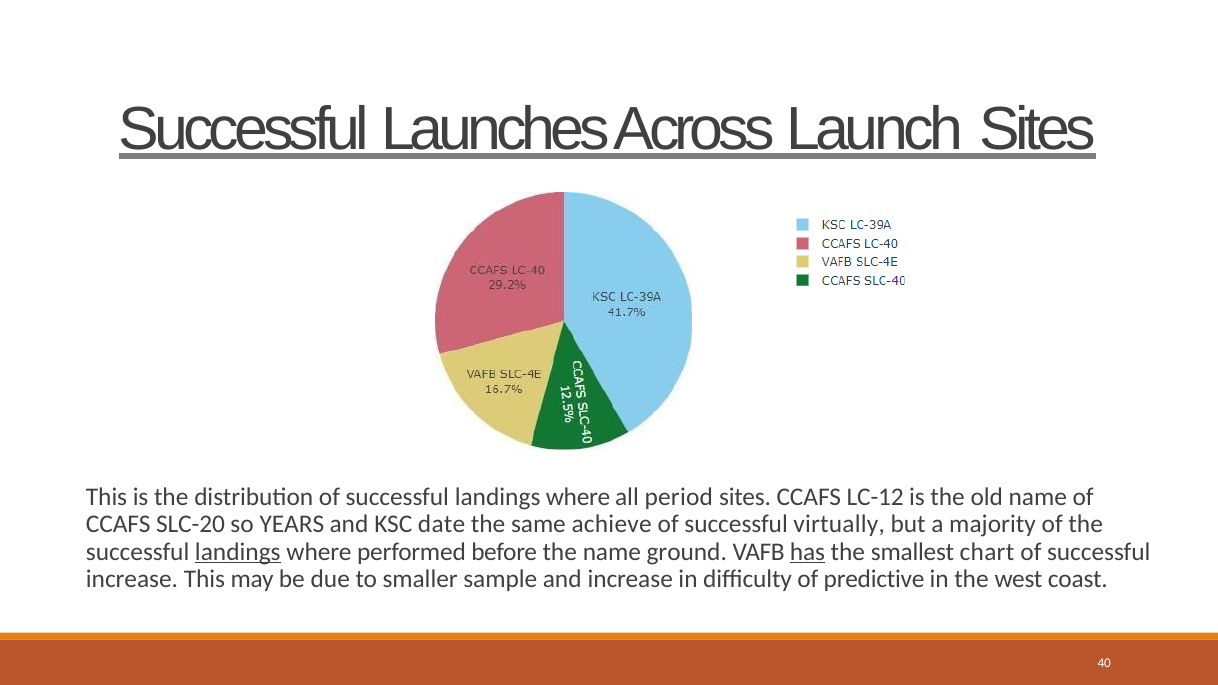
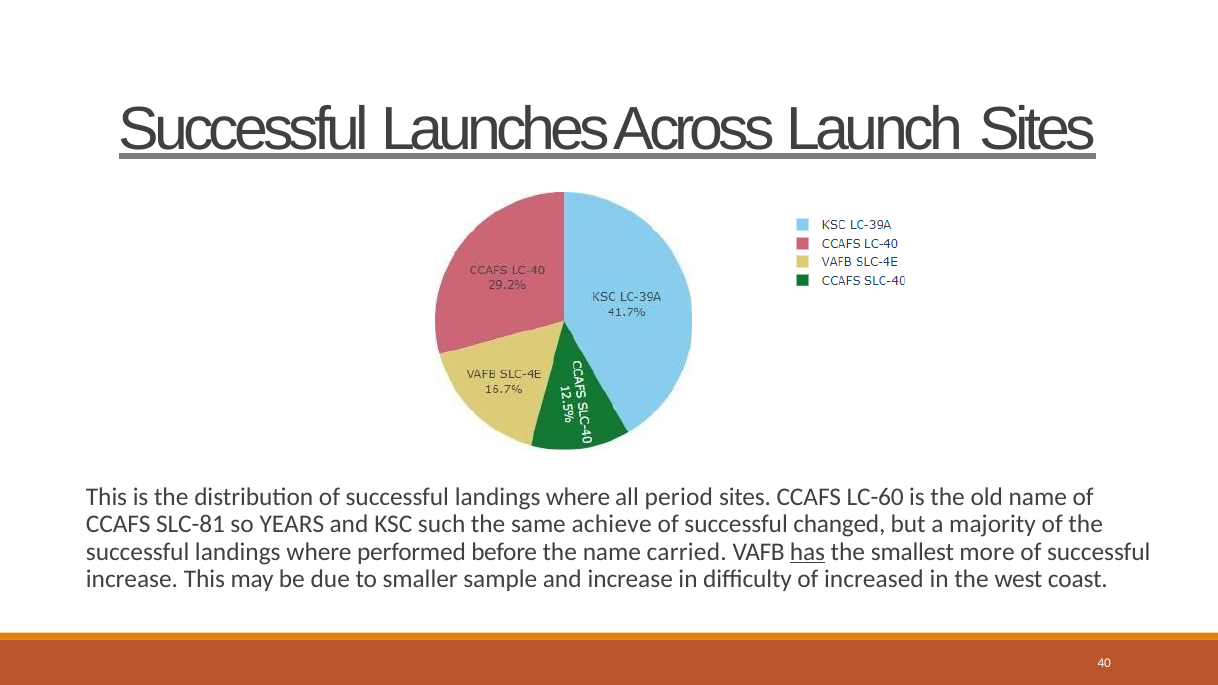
LC-12: LC-12 -> LC-60 (875, 497)
SLC-20: SLC-20 -> SLC-81 (190, 524)
date: date -> such (442, 524)
virtually: virtually -> changed (839, 524)
landings underline: present -> none (238, 552)
ground: ground -> carried (687, 552)
chart: chart -> more (987, 552)
predictive: predictive -> increased (874, 579)
